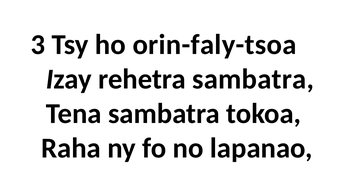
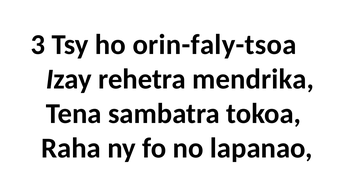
rehetra sambatra: sambatra -> mendrika (253, 79)
